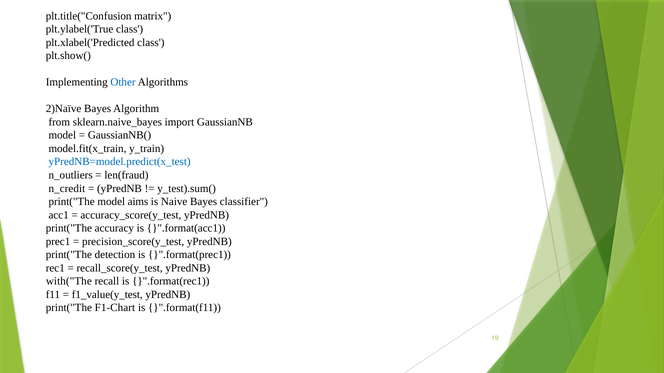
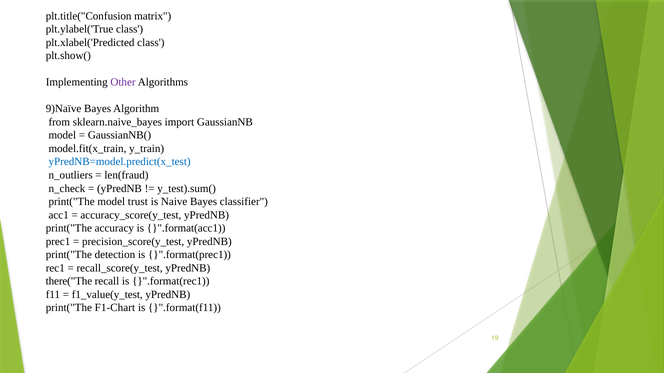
Other colour: blue -> purple (123, 82)
2)Naïve: 2)Naïve -> 9)Naïve (64, 109)
n_credit: n_credit -> n_check (67, 189)
aims: aims -> trust (138, 202)
with("The: with("The -> there("The (69, 282)
